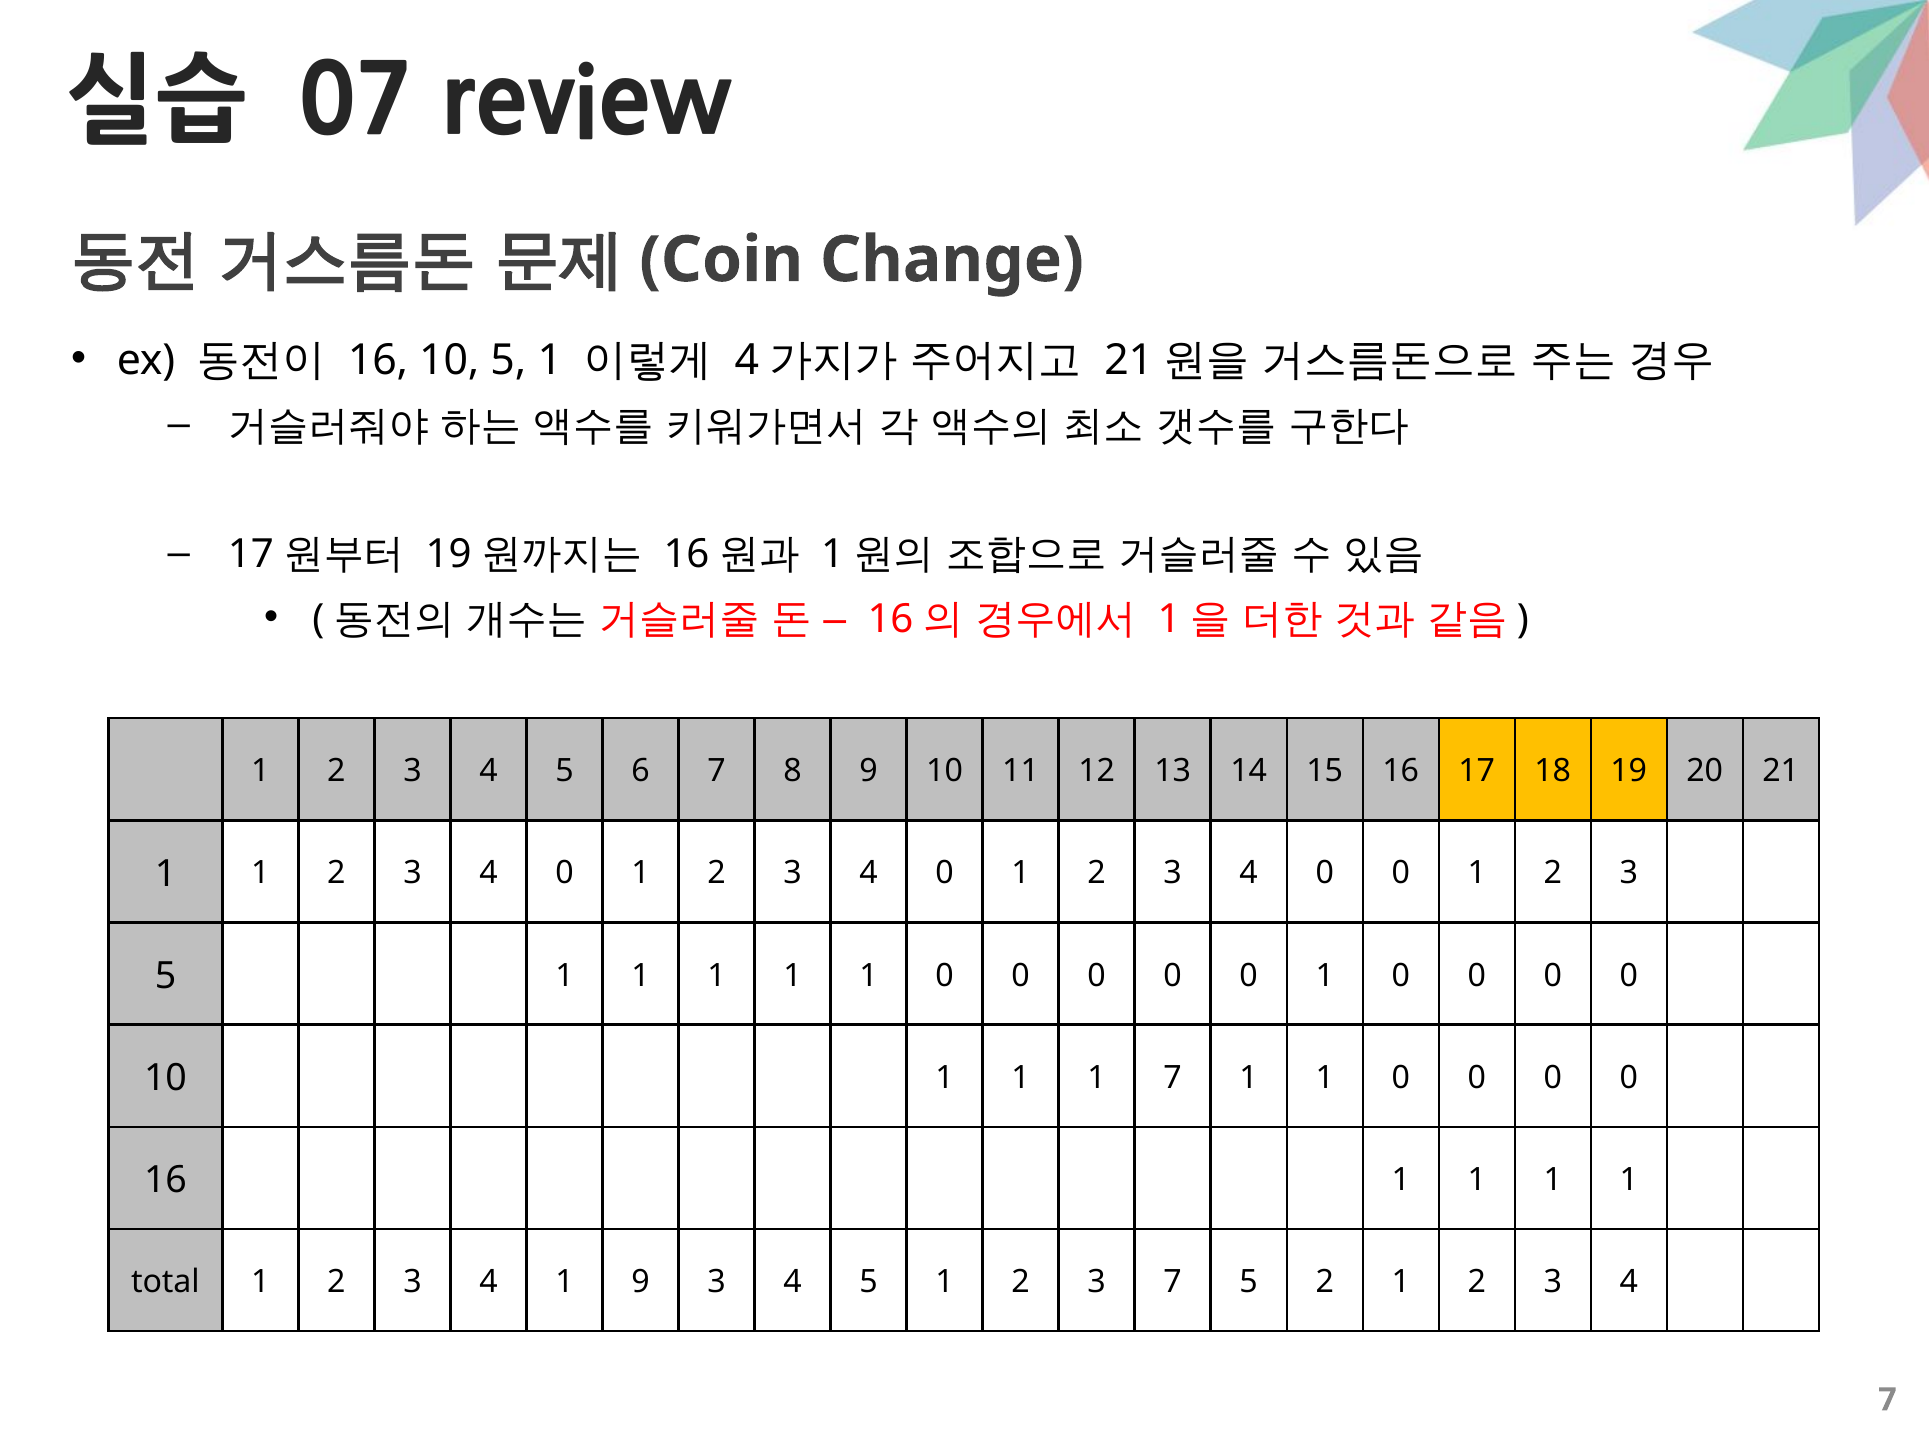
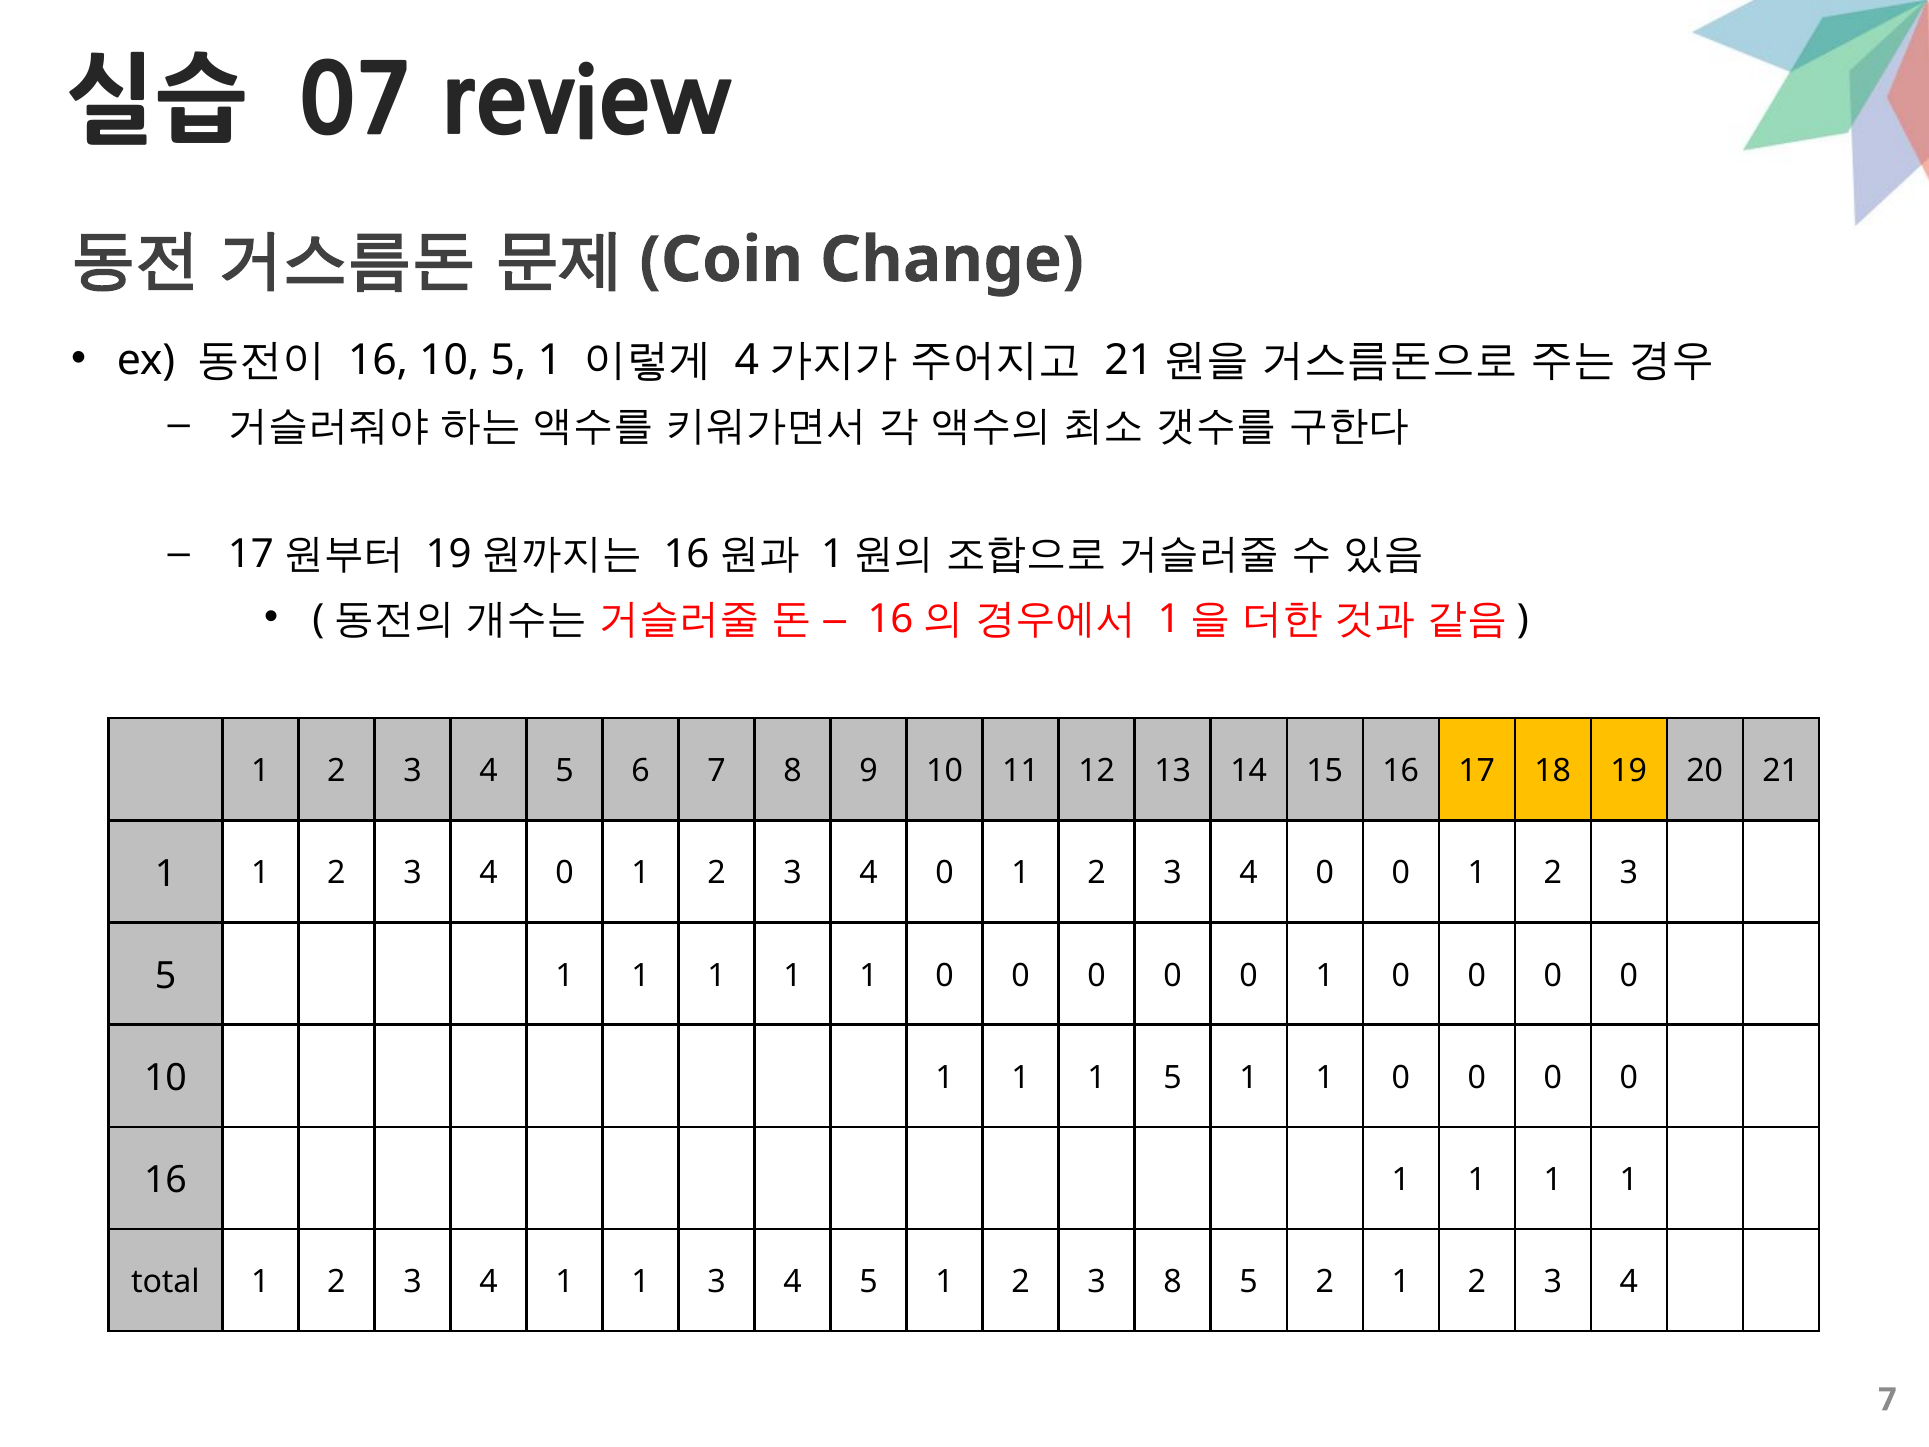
1 7: 7 -> 5 (1173, 1077)
4 1 9: 9 -> 1 (641, 1282)
3 7: 7 -> 8 (1173, 1282)
